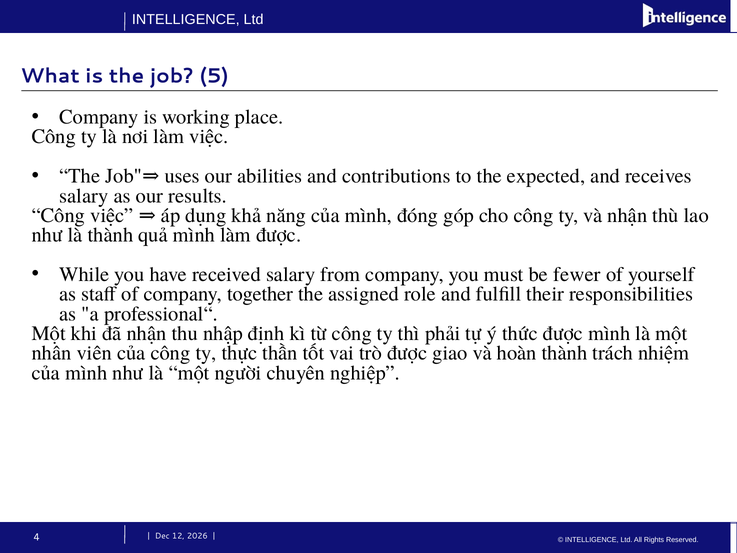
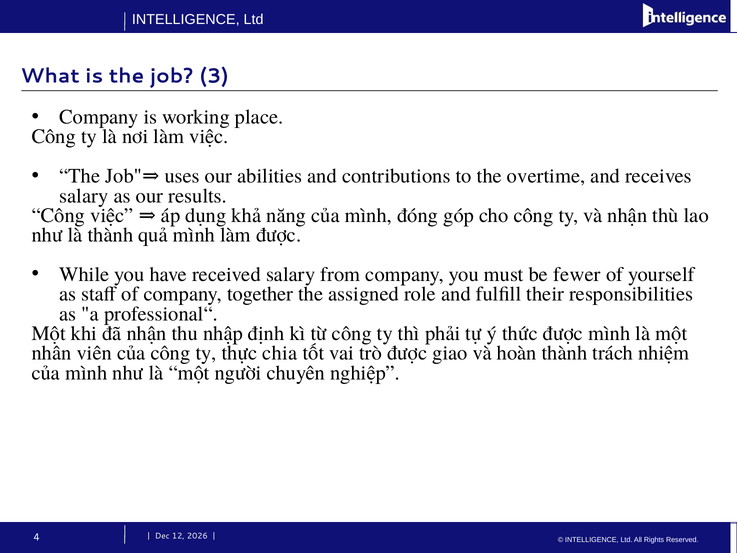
5: 5 -> 3 (214, 76)
expected: expected -> overtime (546, 176)
thần: thần -> chia (280, 353)
